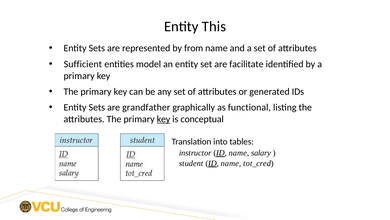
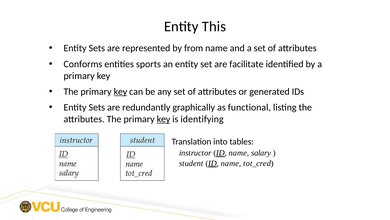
Sufficient: Sufficient -> Conforms (83, 64)
model: model -> sports (148, 64)
key underline: none -> present (120, 91)
grandfather: grandfather -> redundantly (146, 107)
conceptual: conceptual -> identifying (202, 119)
